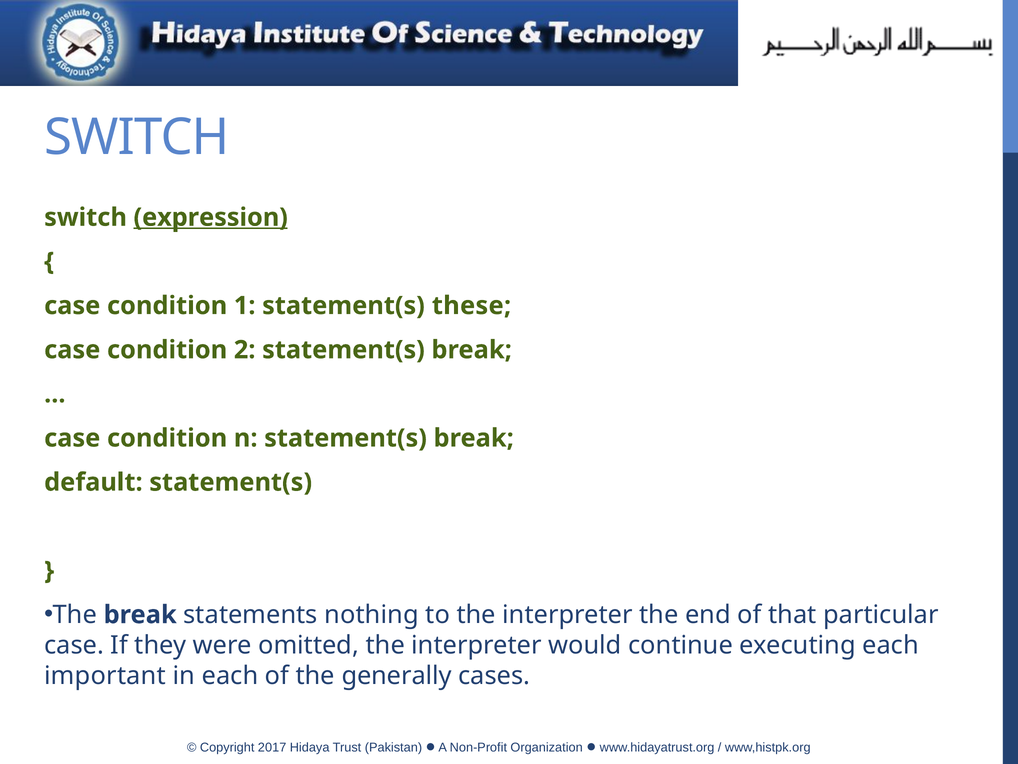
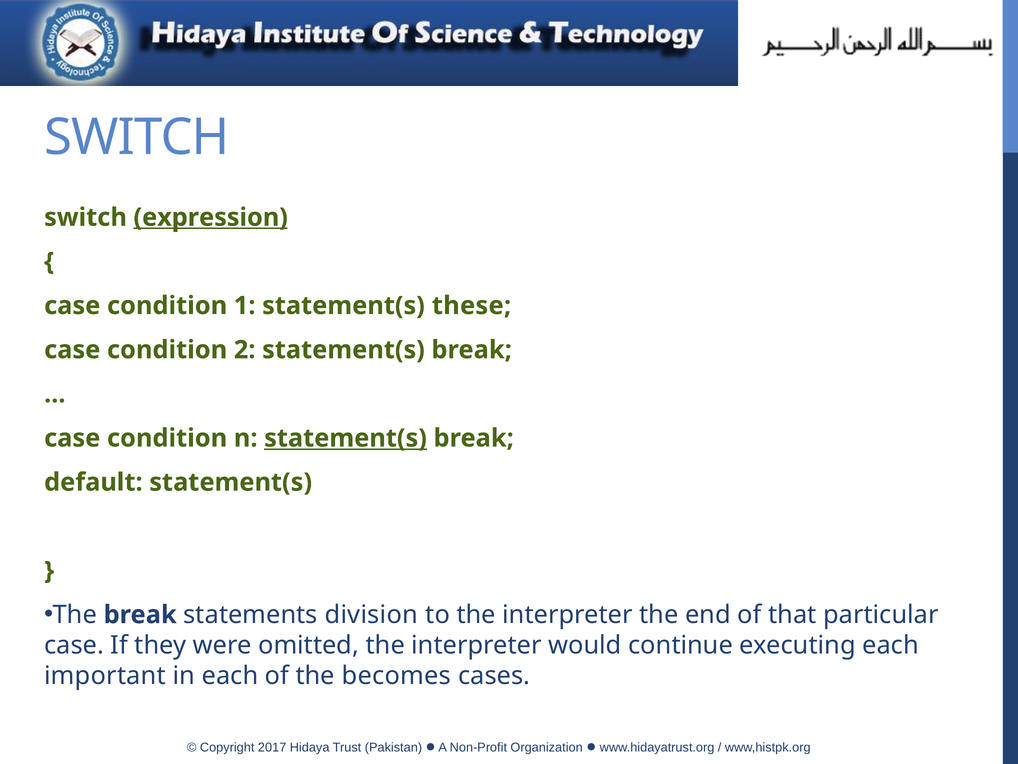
statement(s underline: none -> present (346, 438)
nothing: nothing -> division (371, 614)
generally: generally -> becomes (396, 675)
